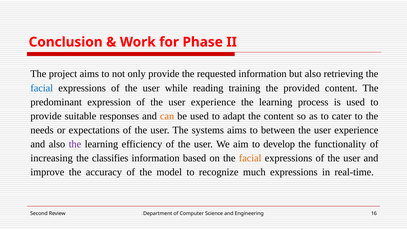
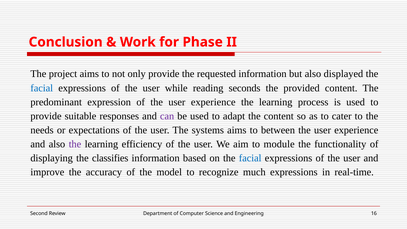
retrieving: retrieving -> displayed (343, 74)
training: training -> seconds (245, 88)
can colour: orange -> purple (167, 116)
develop: develop -> module (279, 144)
increasing: increasing -> displaying (52, 158)
facial colour: orange -> blue (250, 158)
